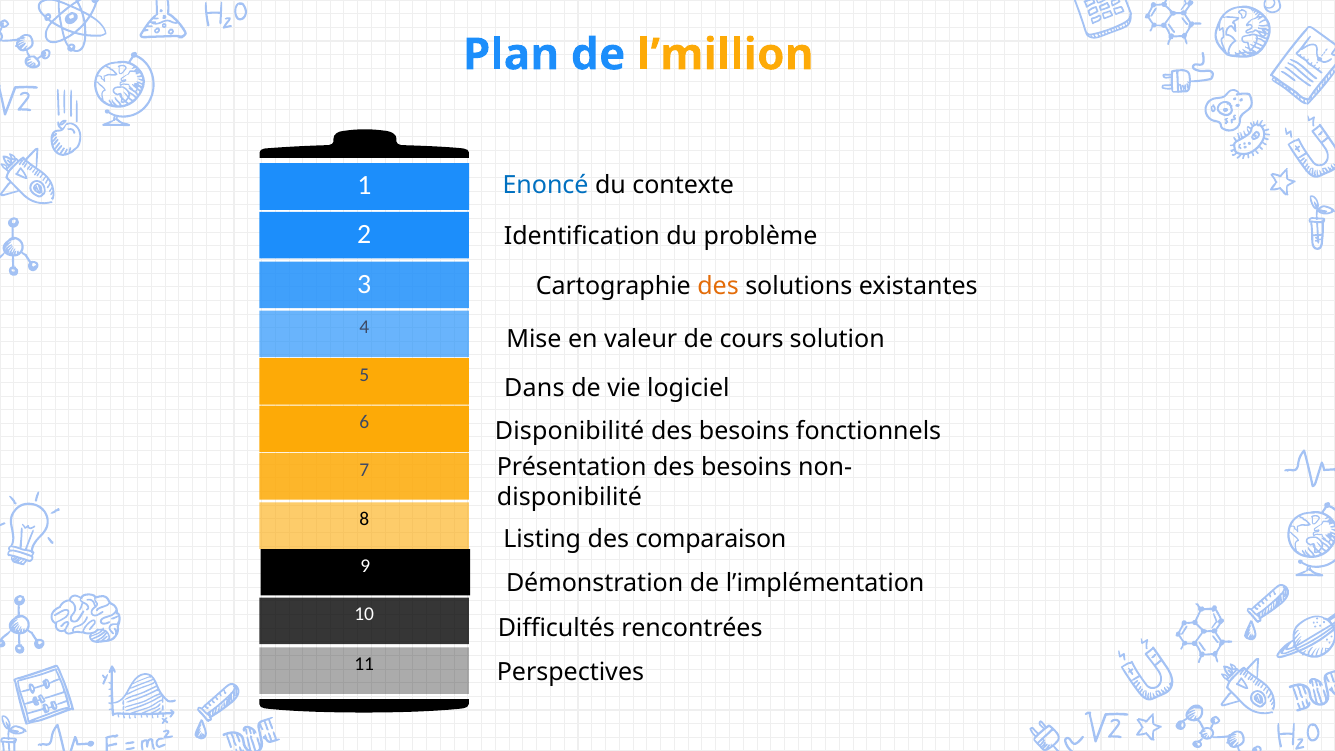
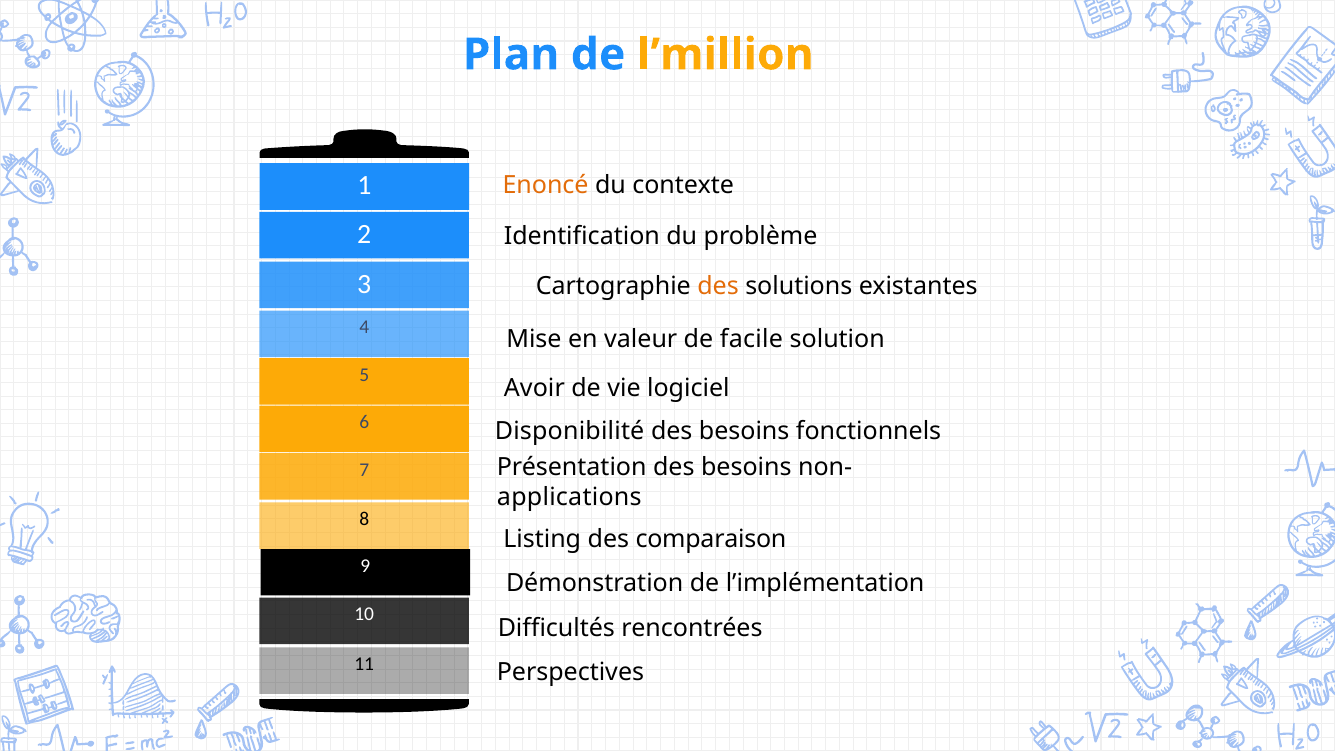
Enoncé colour: blue -> orange (546, 186)
cours: cours -> facile (751, 339)
Dans: Dans -> Avoir (534, 388)
disponibilité: disponibilité -> applications (569, 498)
